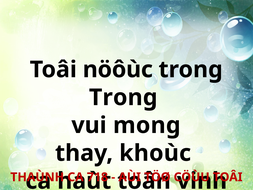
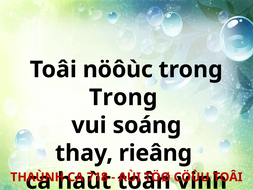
mong: mong -> soáng (147, 125)
khoùc: khoùc -> rieâng (155, 153)
